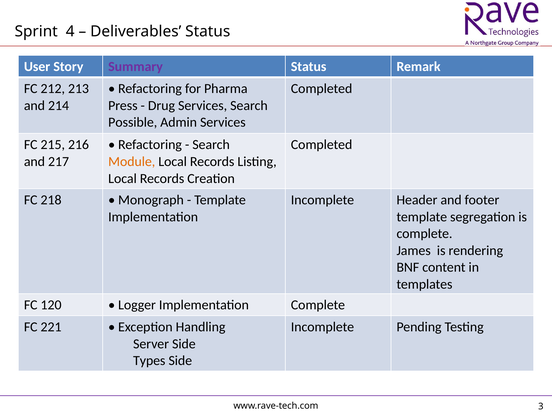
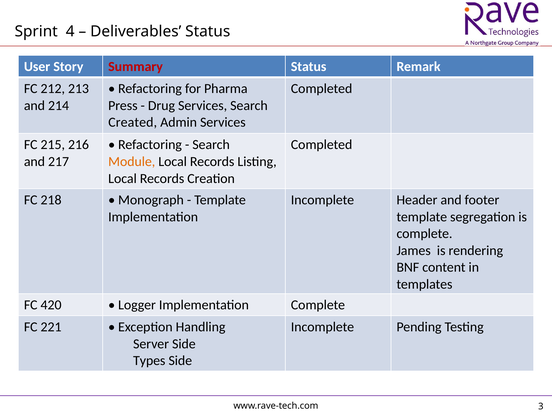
Summary colour: purple -> red (136, 67)
Possible: Possible -> Created (133, 122)
120: 120 -> 420 (51, 305)
